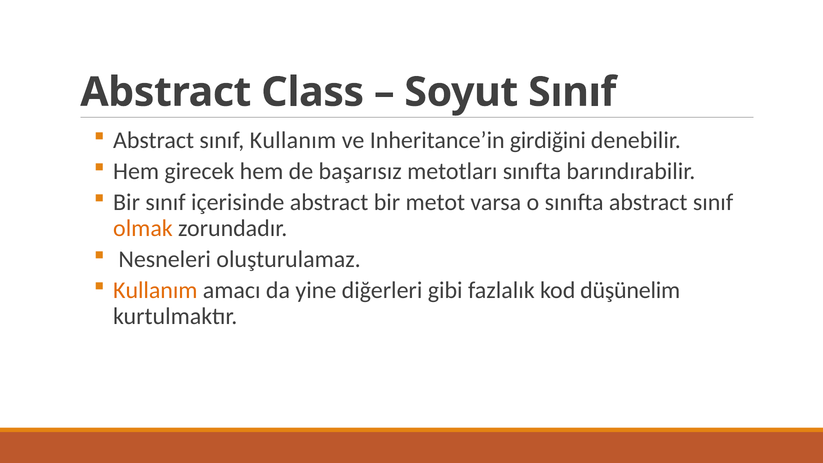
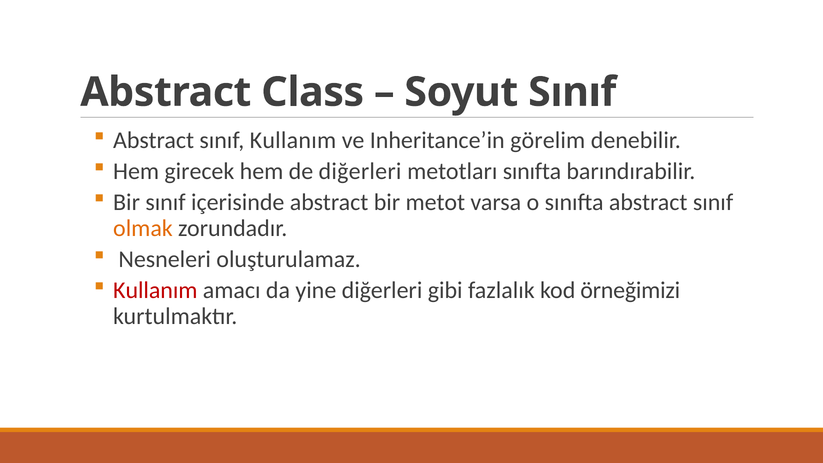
girdiğini: girdiğini -> görelim (548, 140)
de başarısız: başarısız -> diğerleri (360, 171)
Kullanım colour: orange -> red (155, 290)
düşünelim: düşünelim -> örneğimizi (630, 290)
